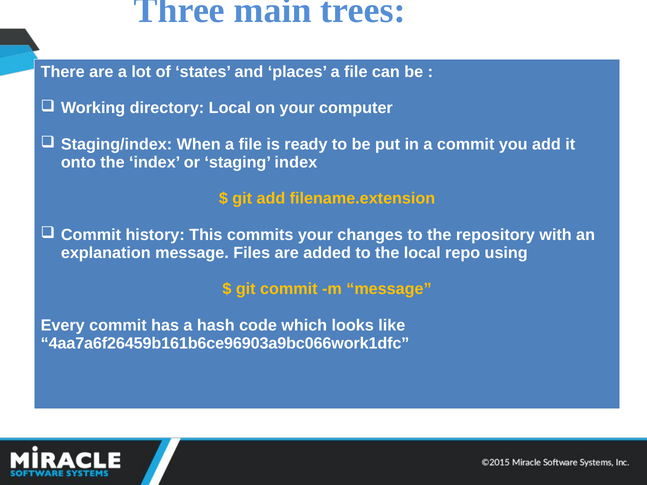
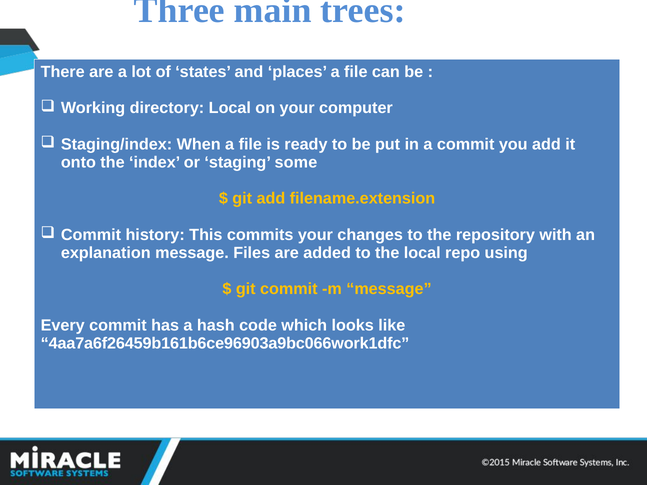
staging index: index -> some (296, 162)
